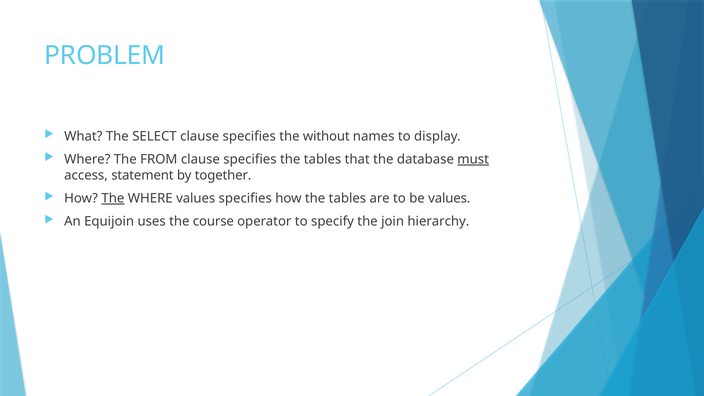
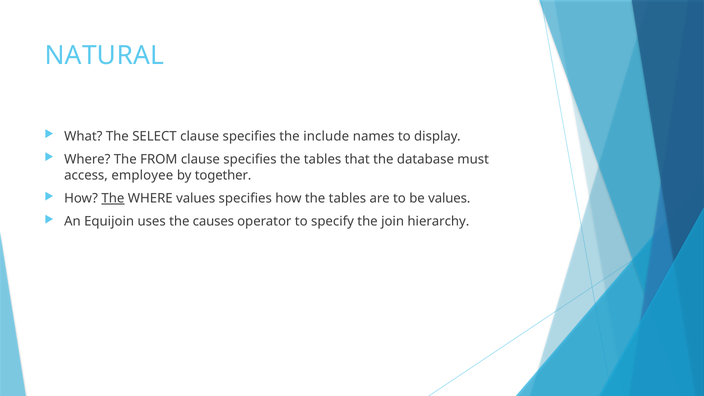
PROBLEM: PROBLEM -> NATURAL (104, 56)
without: without -> include (326, 136)
must underline: present -> none (473, 159)
statement: statement -> employee (142, 175)
course: course -> causes (213, 222)
